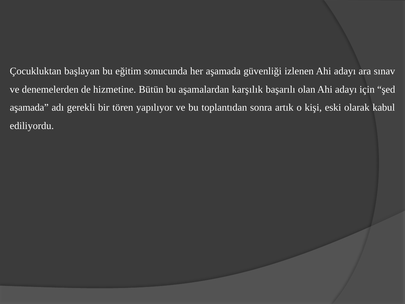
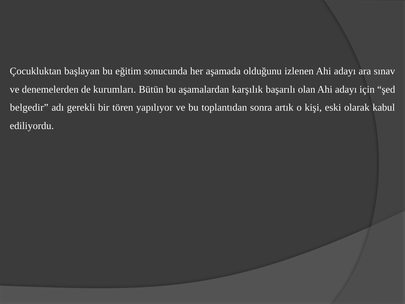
güvenliği: güvenliği -> olduğunu (263, 71)
hizmetine: hizmetine -> kurumları (115, 89)
aşamada: aşamada -> belgedir (29, 107)
